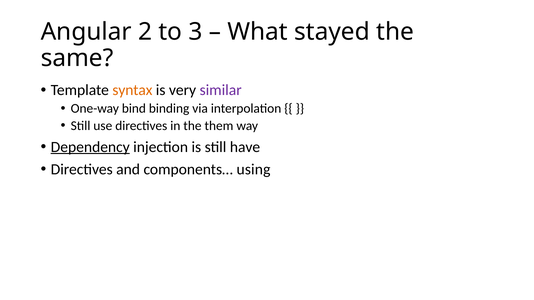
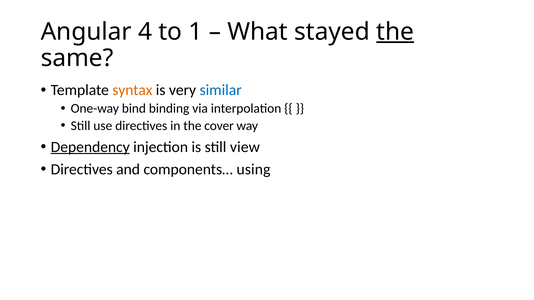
2: 2 -> 4 (145, 32)
3: 3 -> 1 (195, 32)
the underline: none -> present (395, 32)
similar colour: purple -> blue (221, 90)
them: them -> cover (219, 126)
have: have -> view (245, 147)
